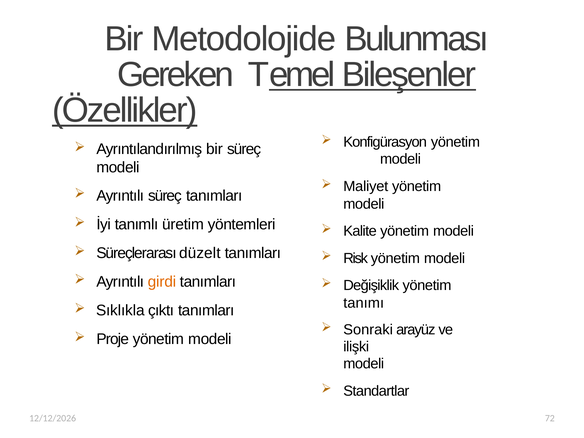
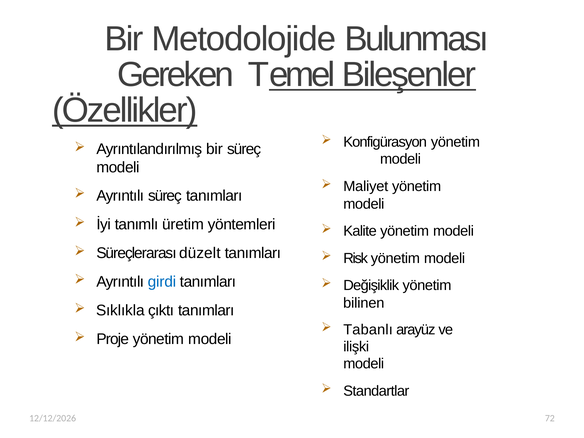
girdi colour: orange -> blue (162, 282)
tanımı: tanımı -> bilinen (364, 303)
Sonraki: Sonraki -> Tabanlı (368, 330)
